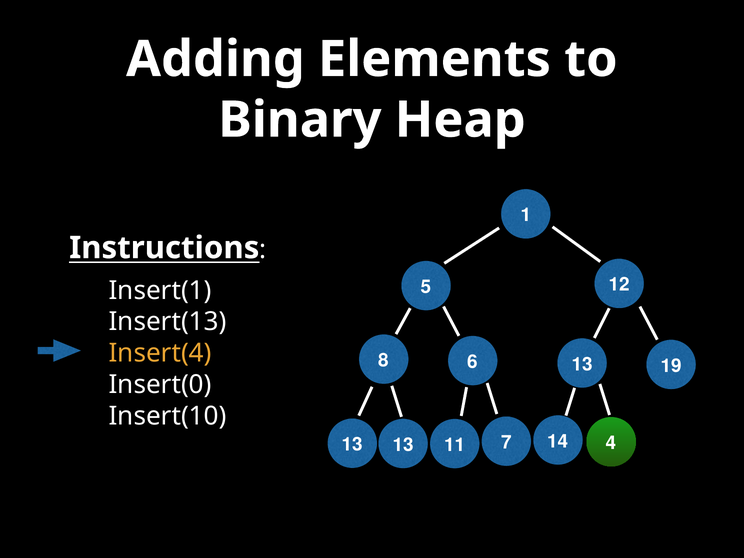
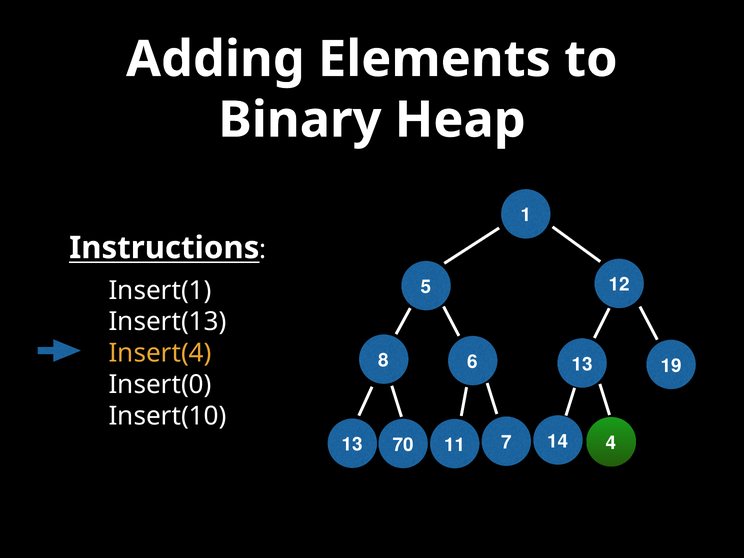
13 13: 13 -> 70 (403, 445)
